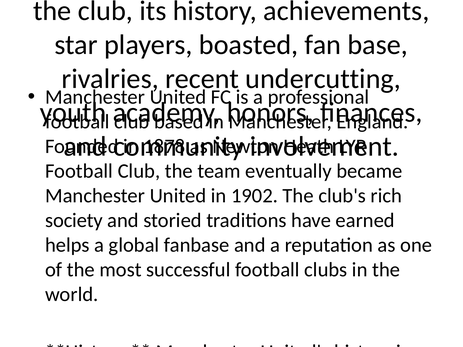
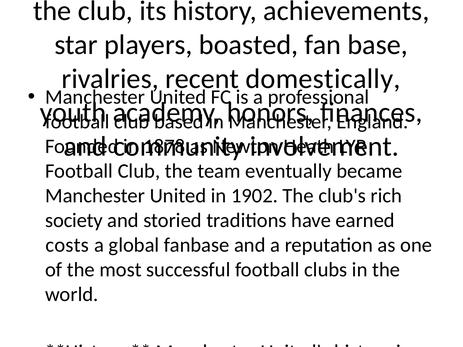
undercutting: undercutting -> domestically (323, 79)
helps: helps -> costs (67, 245)
